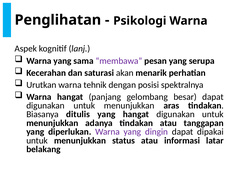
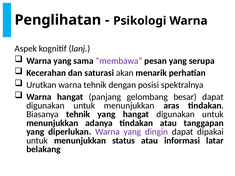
Biasanya ditulis: ditulis -> tehnik (78, 114)
